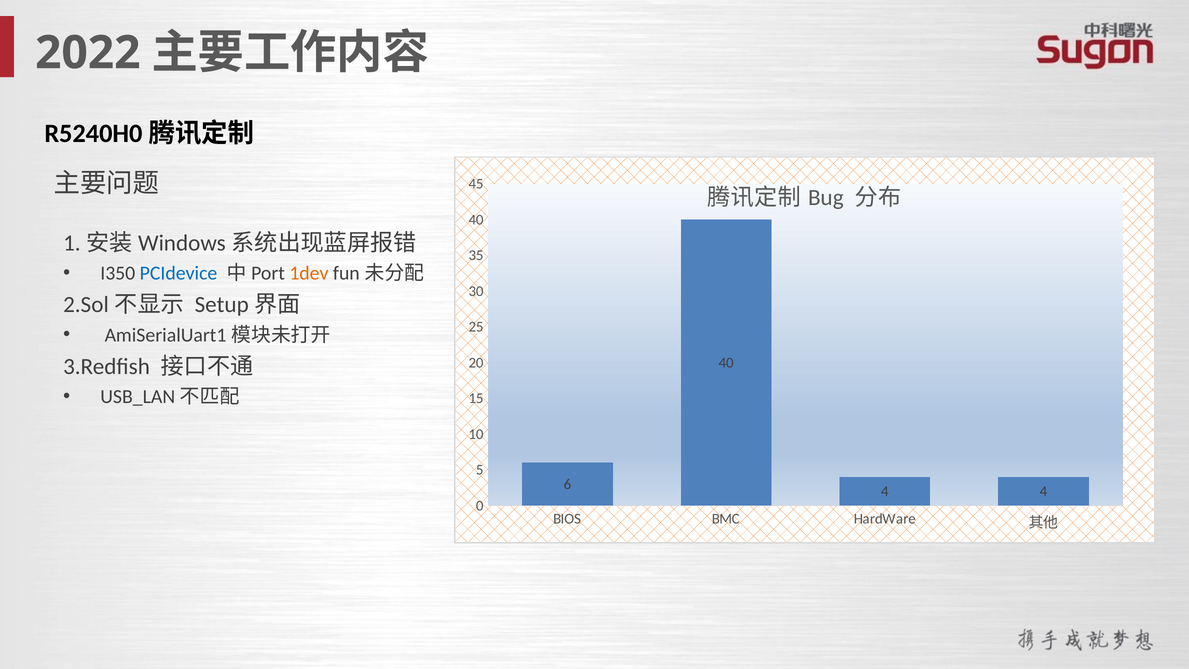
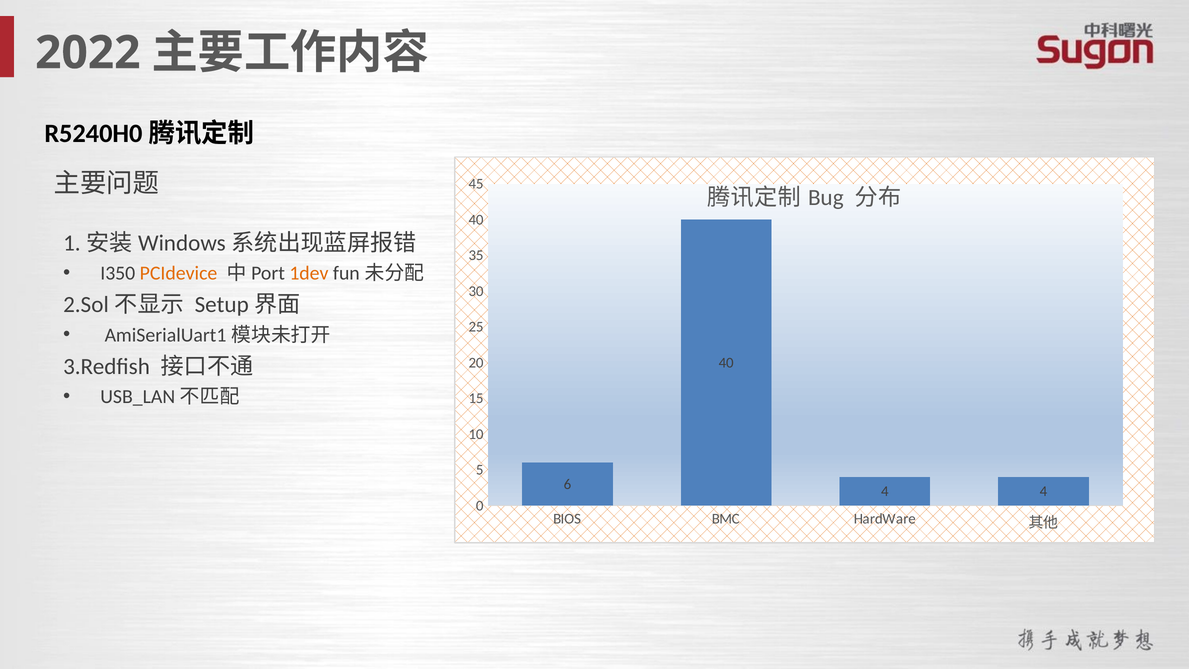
PCIdevice colour: blue -> orange (179, 273)
